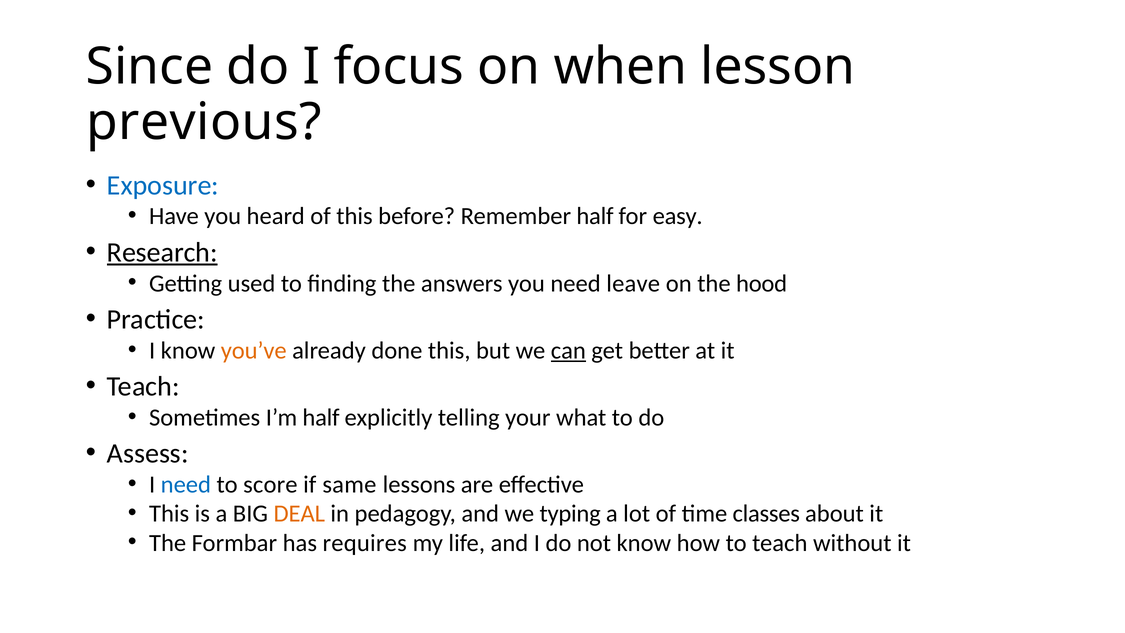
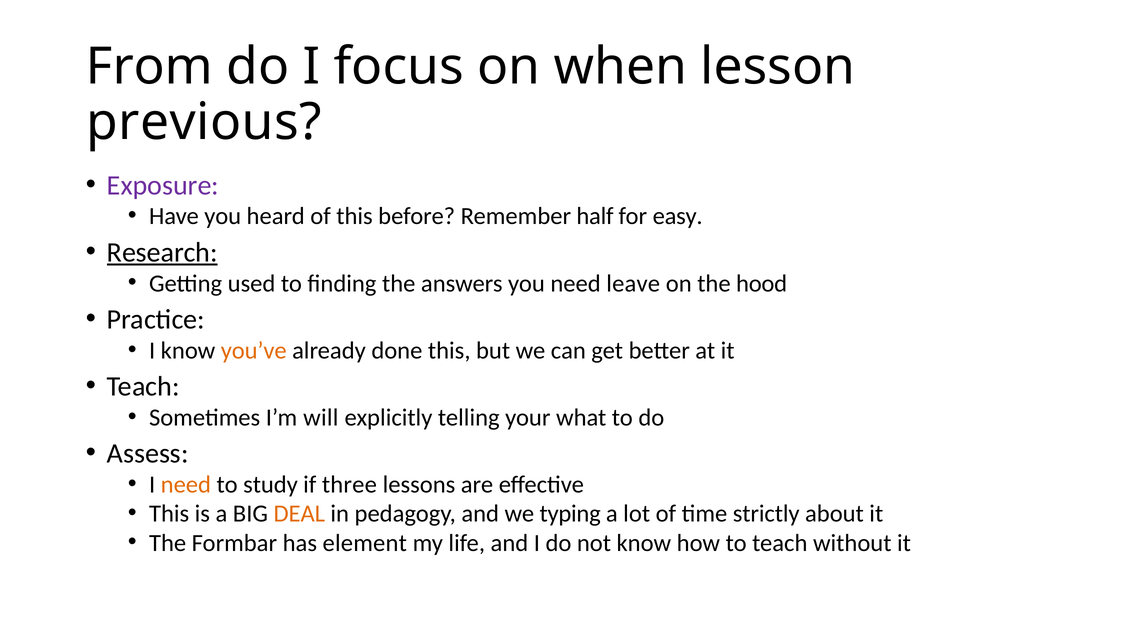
Since: Since -> From (149, 67)
Exposure colour: blue -> purple (163, 185)
can underline: present -> none (568, 350)
I’m half: half -> will (321, 417)
need colour: blue -> orange (186, 484)
score: score -> study (270, 484)
same: same -> three (349, 484)
classes: classes -> strictly (766, 514)
requires: requires -> element (365, 543)
